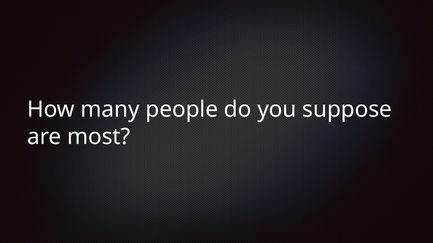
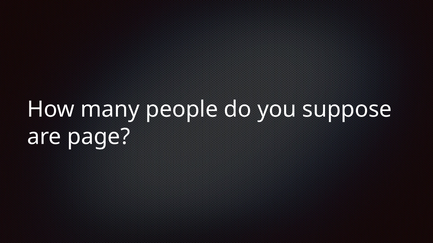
most: most -> page (99, 137)
